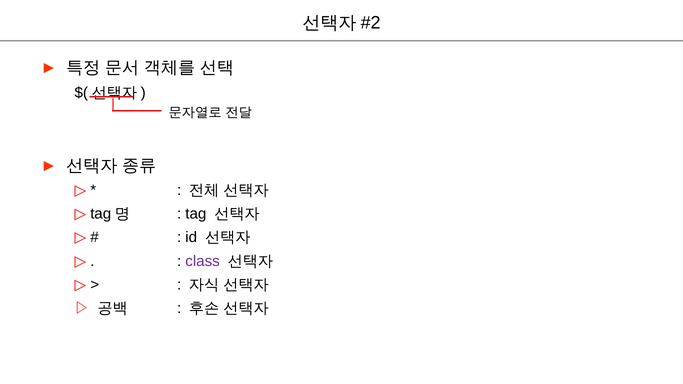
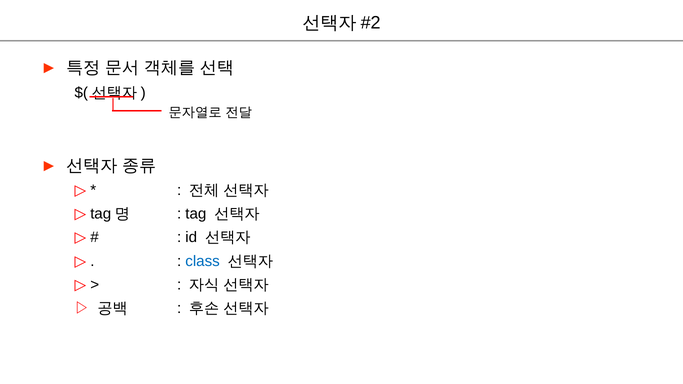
class colour: purple -> blue (203, 261)
